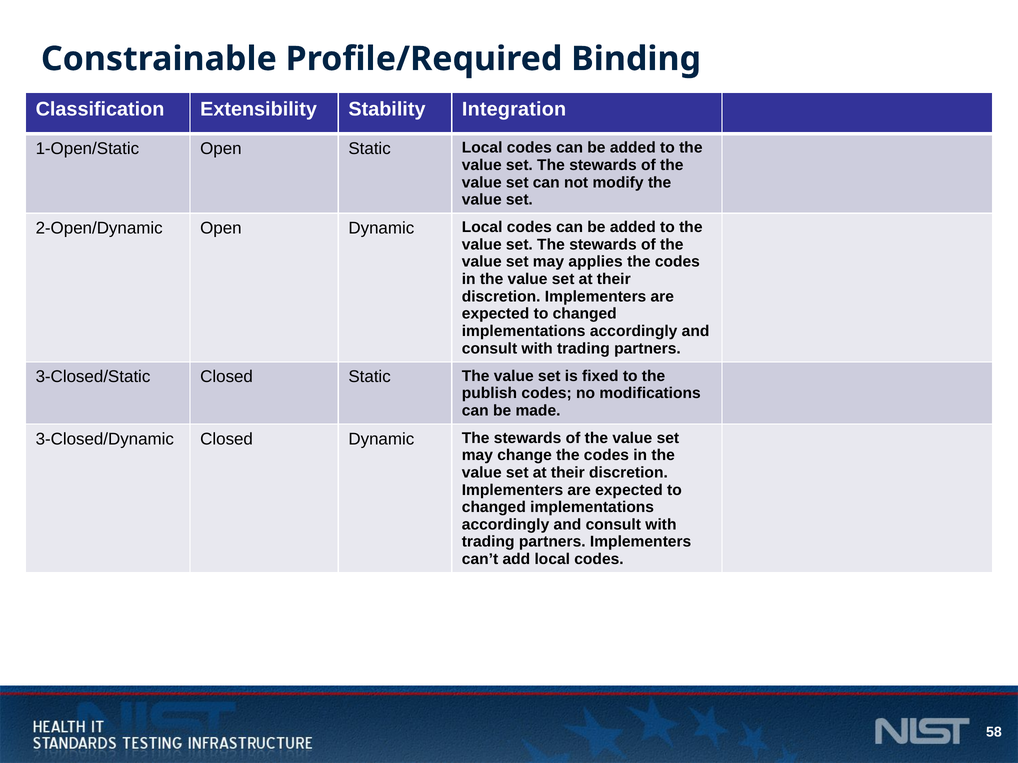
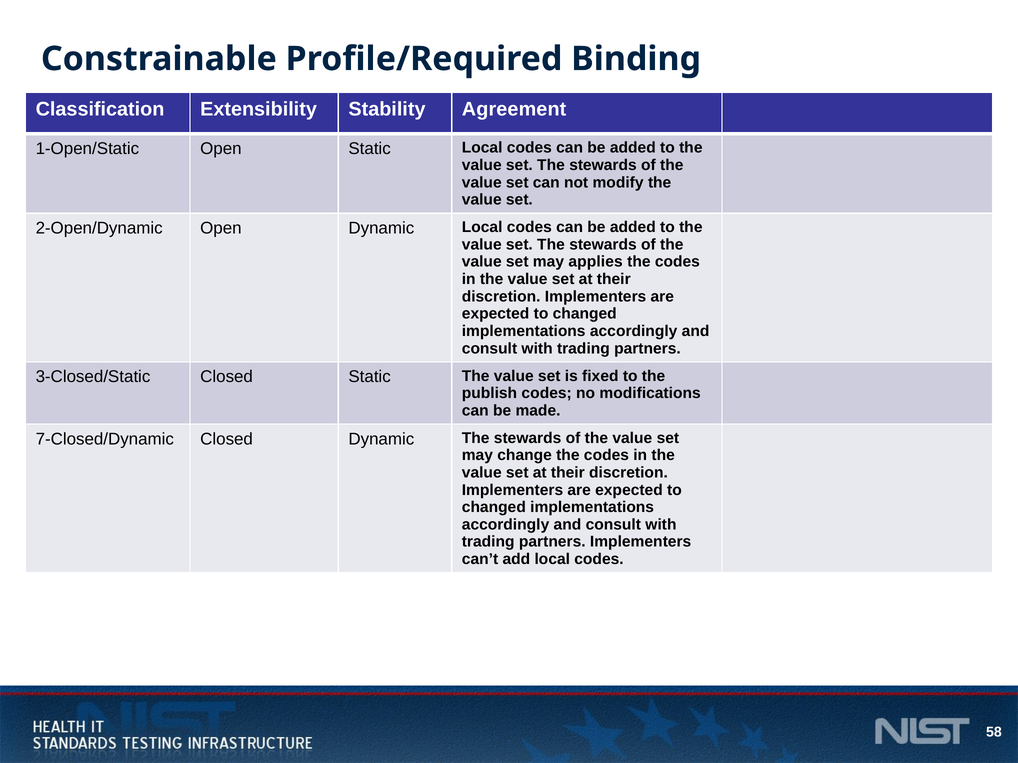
Integration: Integration -> Agreement (514, 109)
3-Closed/Dynamic: 3-Closed/Dynamic -> 7-Closed/Dynamic (105, 439)
